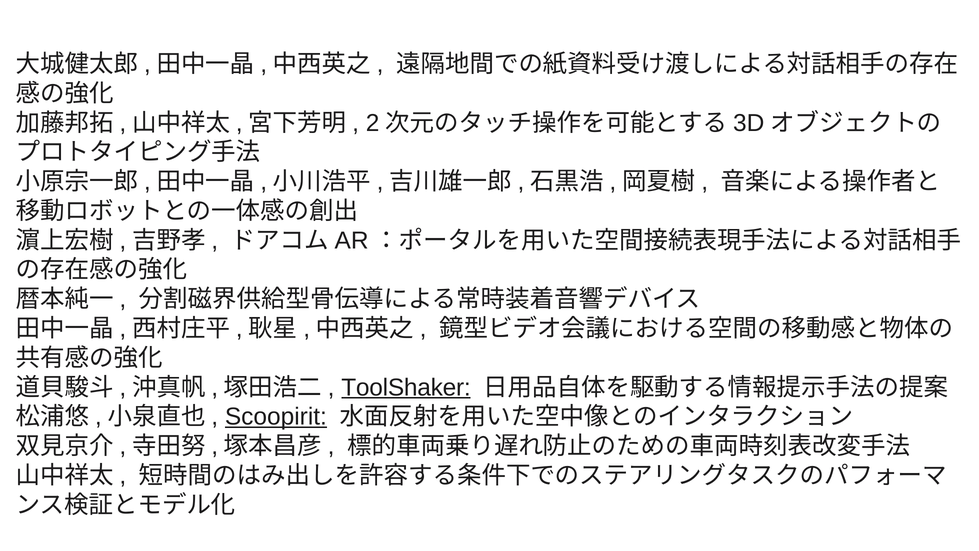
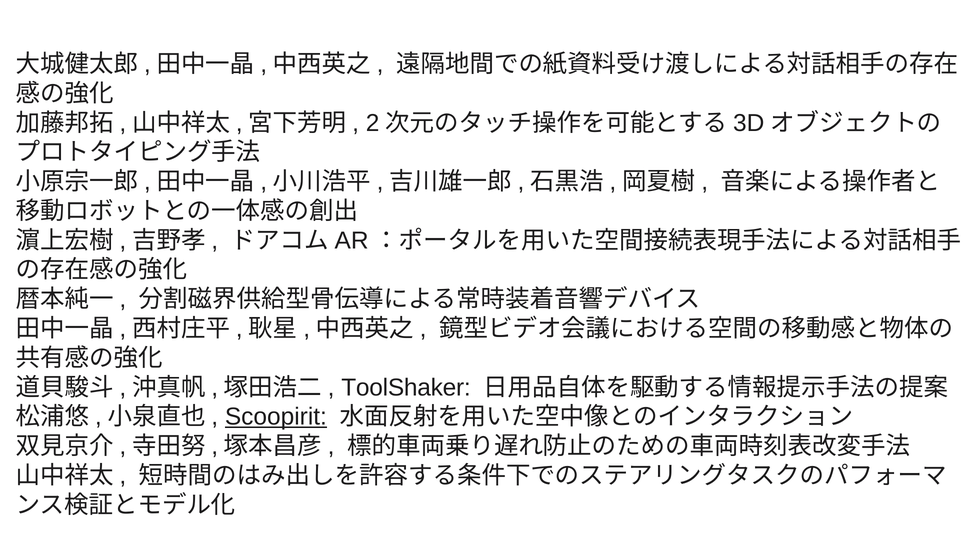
ToolShaker underline: present -> none (406, 387)
